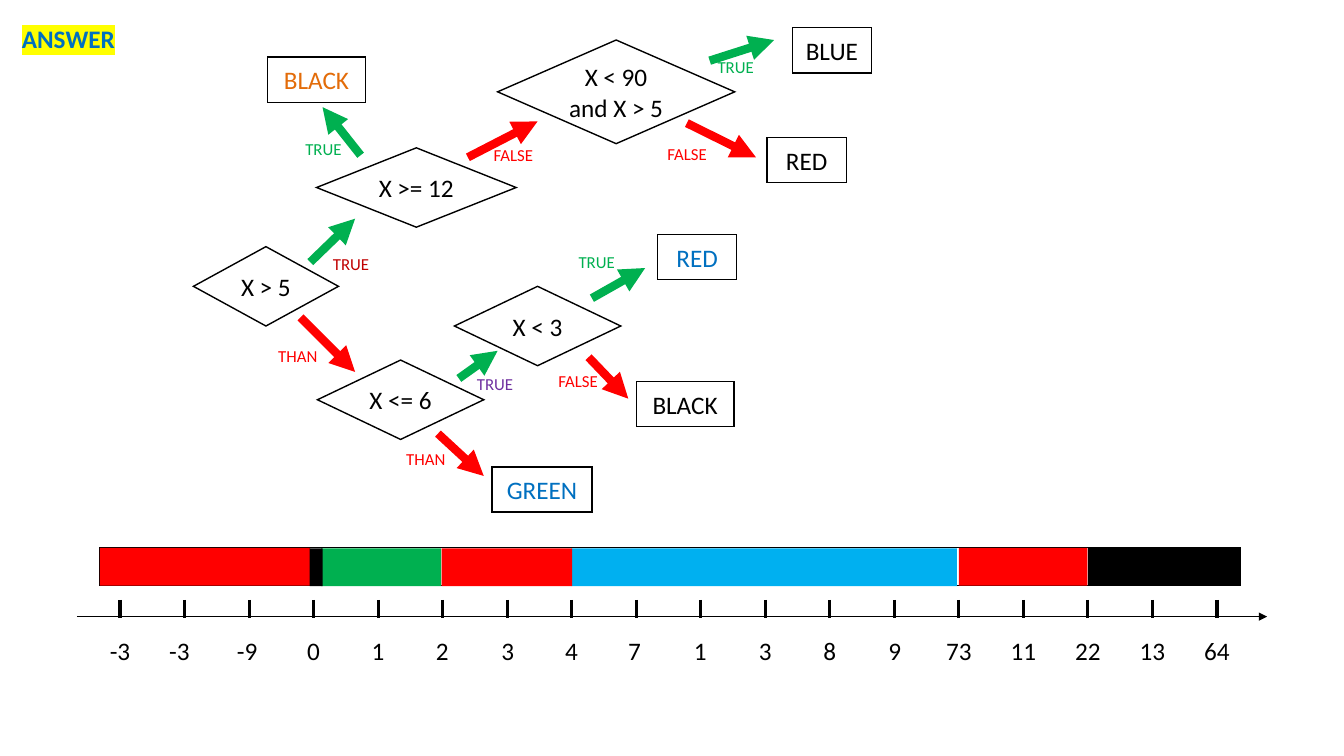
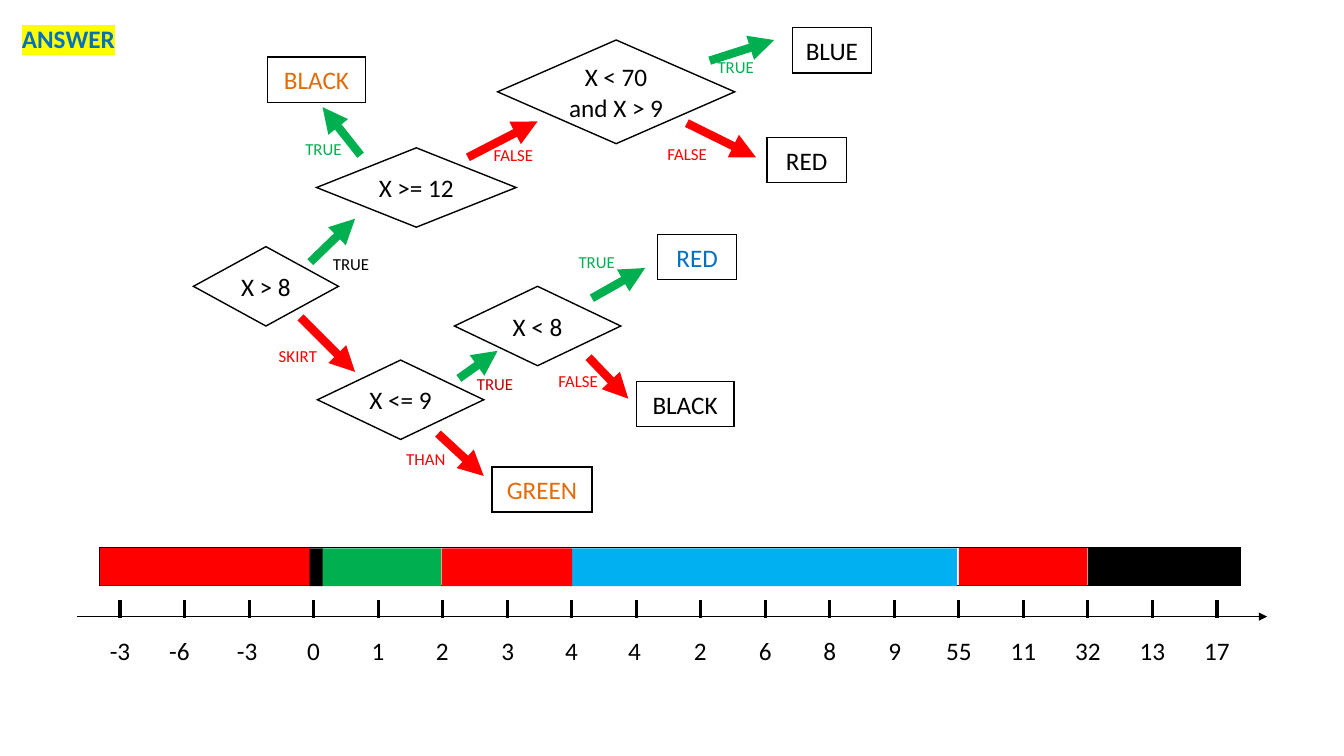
90: 90 -> 70 (634, 78)
5: 5 -> 9 (657, 109)
TRUE colour: red -> black (351, 265)
5: 5 -> 8 (284, 288)
3: 3 -> 8 (556, 328)
THAN: THAN -> SKIRT (298, 357)
TRUE colour: purple -> red (495, 385)
6: 6 -> 9 (425, 402)
GREEN colour: blue -> orange (542, 491)
-3: -3 -> -6 (179, 652)
-9: -9 -> -3 (247, 652)
4 7: 7 -> 4 (635, 652)
0 1: 1 -> 2 (700, 652)
1 3: 3 -> 6 (765, 652)
73: 73 -> 55 (959, 652)
22: 22 -> 32 (1088, 652)
64: 64 -> 17 (1217, 652)
